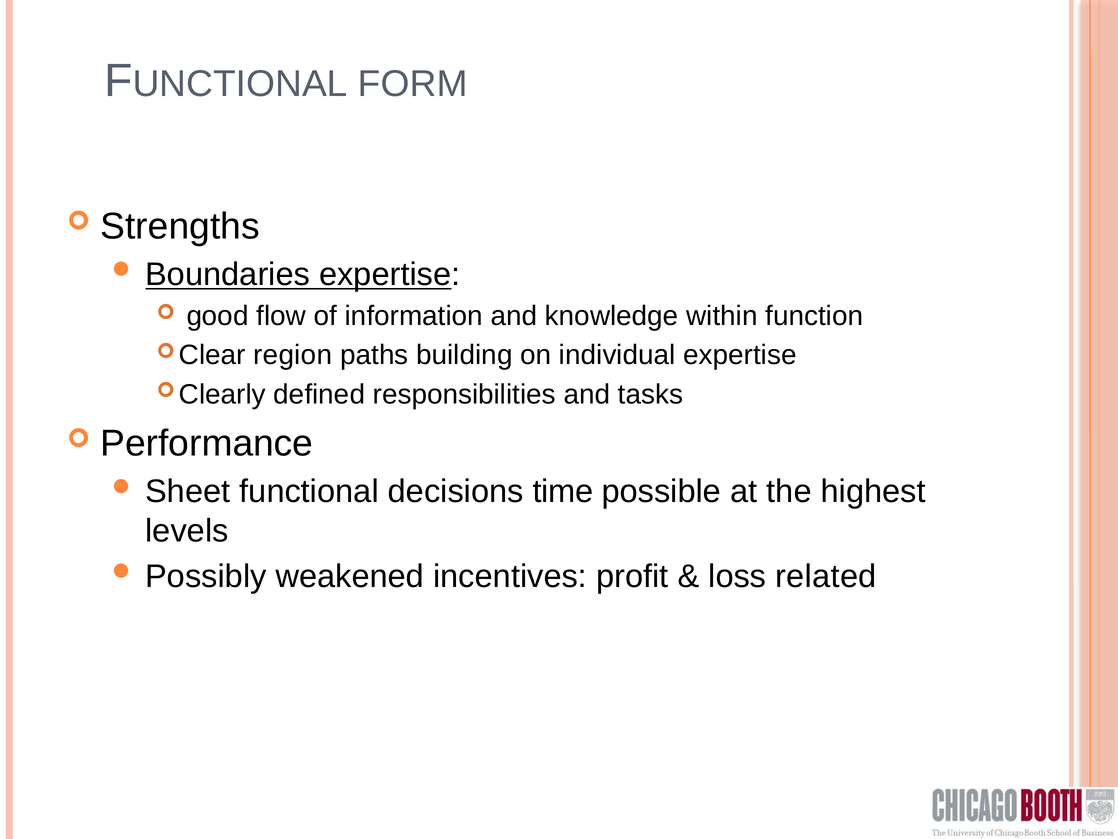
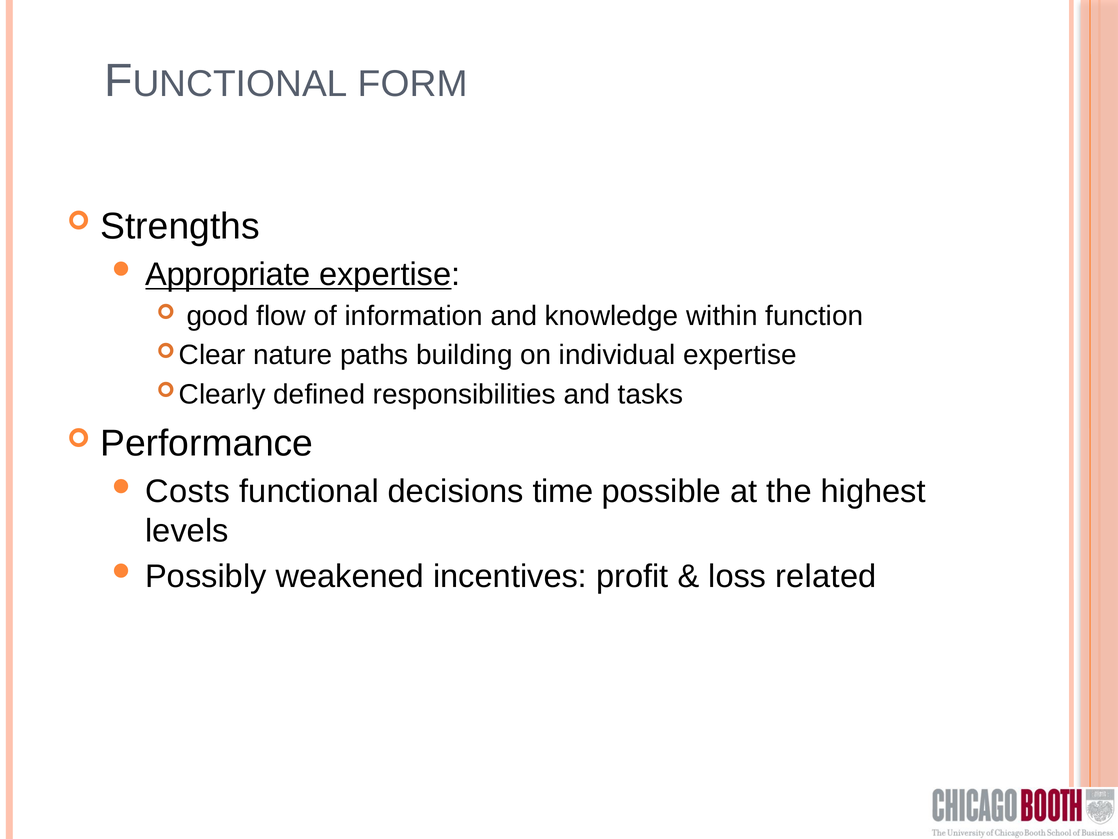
Boundaries: Boundaries -> Appropriate (228, 274)
region: region -> nature (293, 355)
Sheet: Sheet -> Costs (188, 491)
